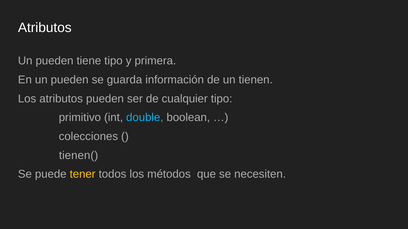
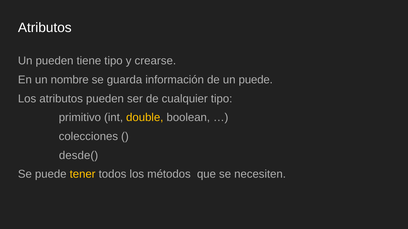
primera: primera -> crearse (155, 61)
En un pueden: pueden -> nombre (70, 80)
un tienen: tienen -> puede (256, 80)
double colour: light blue -> yellow (145, 118)
tienen(: tienen( -> desde( (79, 156)
